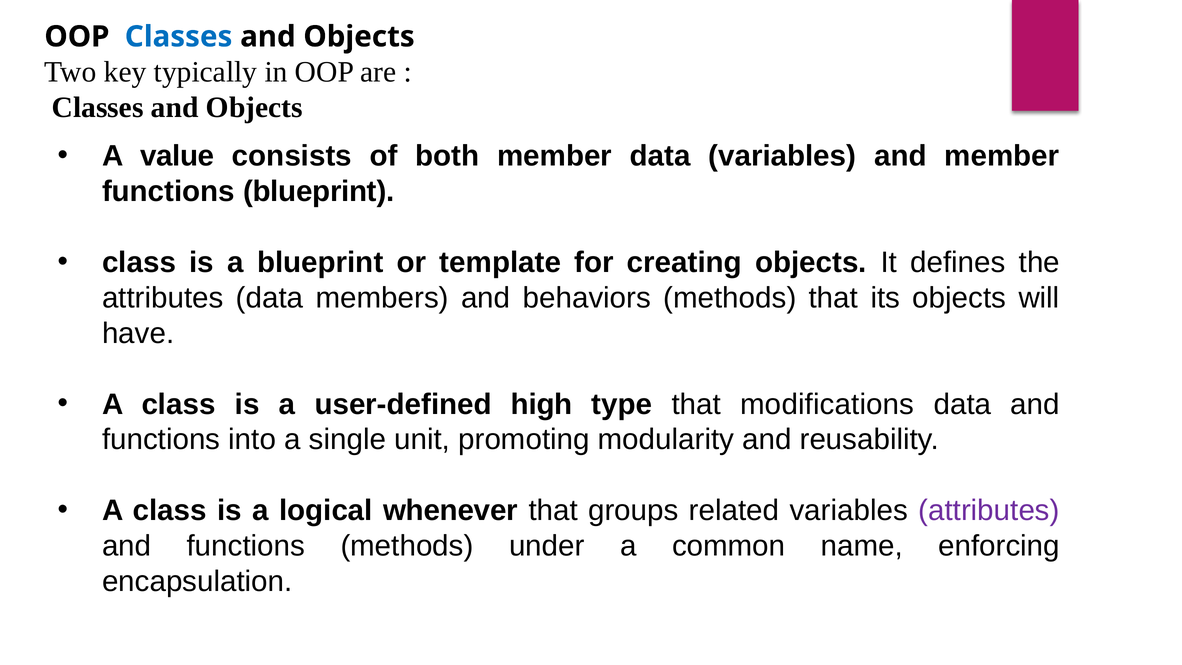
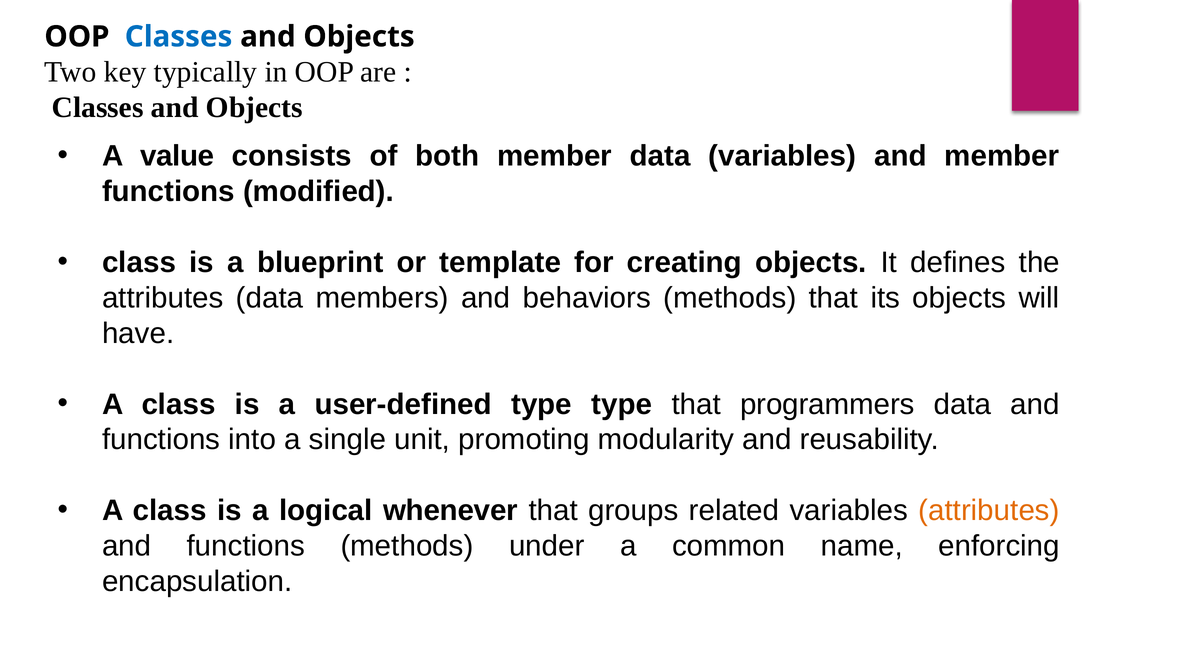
functions blueprint: blueprint -> modified (319, 191)
user-defined high: high -> type (542, 404)
modifications: modifications -> programmers (827, 404)
attributes colour: purple -> orange (989, 511)
